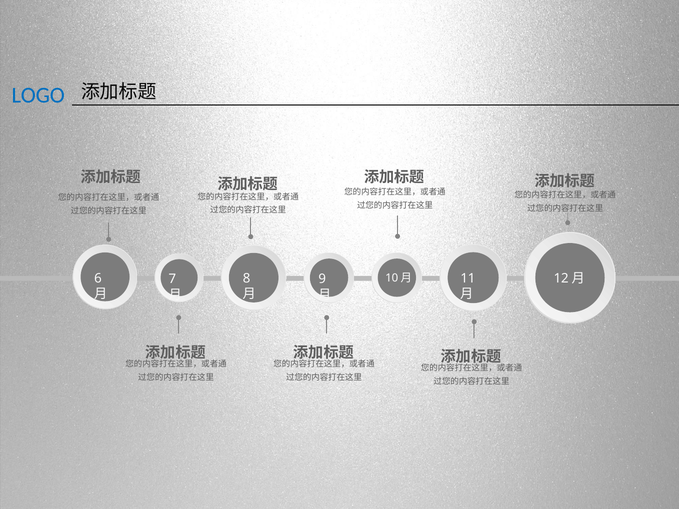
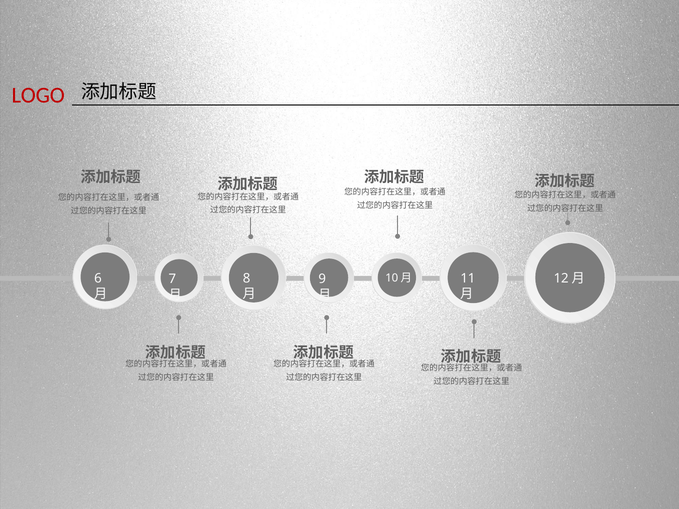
LOGO colour: blue -> red (38, 96)
